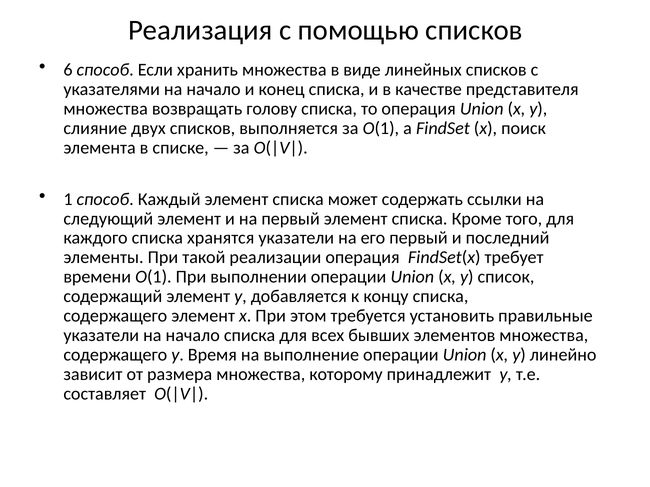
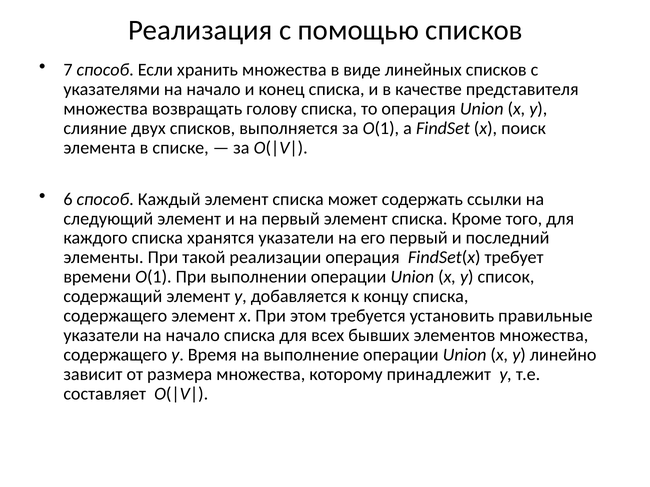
6: 6 -> 7 (68, 70)
1: 1 -> 6 (68, 199)
